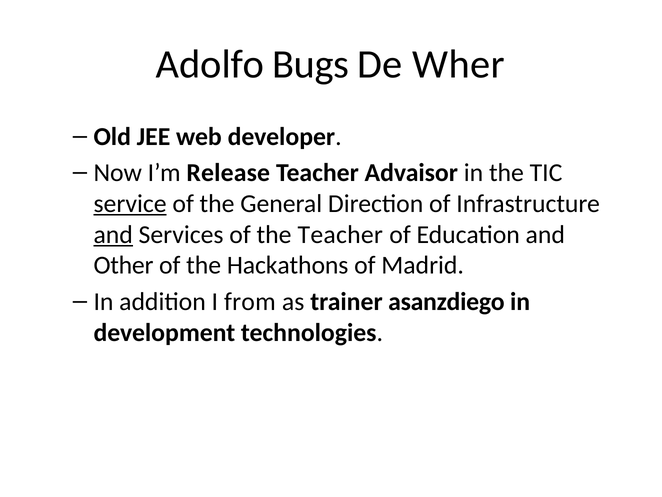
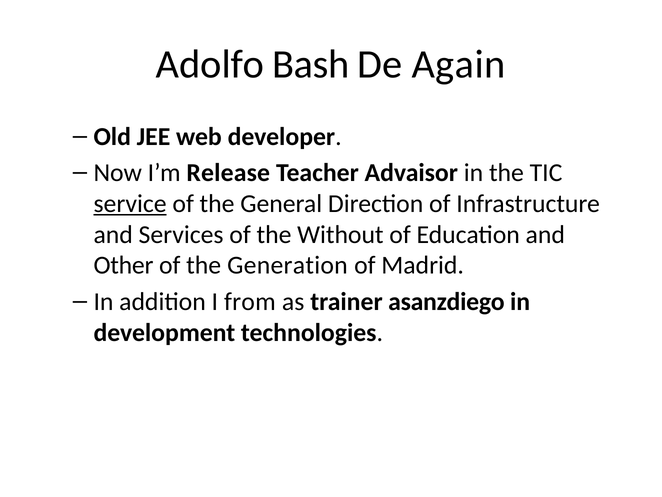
Bugs: Bugs -> Bash (311, 64)
Wher: Wher -> Again (458, 64)
and underline: present -> none (113, 234)
the Teacher: Teacher -> Without (340, 234)
Hackathons: Hackathons -> Generation (287, 265)
